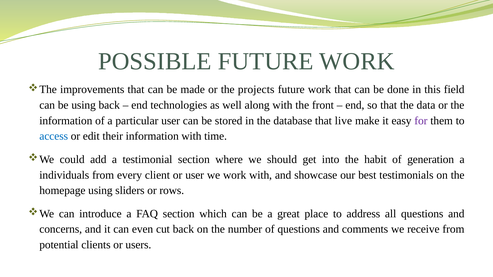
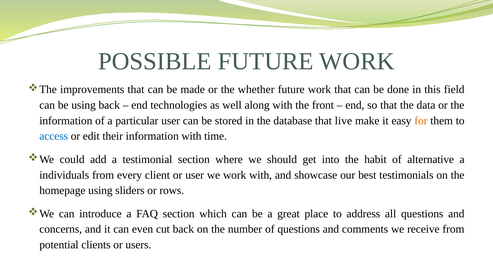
projects: projects -> whether (256, 90)
for colour: purple -> orange (421, 121)
generation: generation -> alternative (431, 160)
